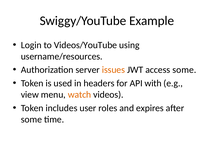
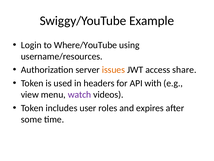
Videos/YouTube: Videos/YouTube -> Where/YouTube (85, 45)
access some: some -> share (184, 70)
watch colour: orange -> purple (79, 94)
